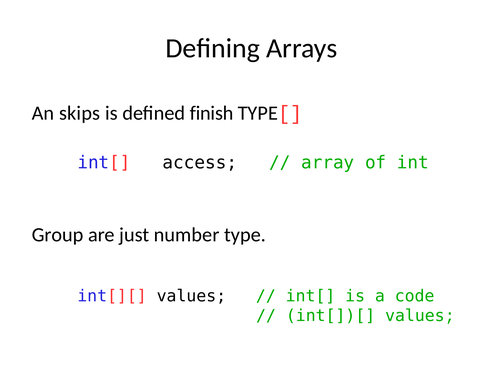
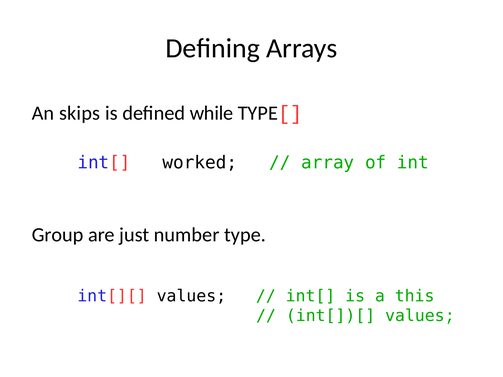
finish: finish -> while (212, 113)
access: access -> worked (200, 163)
code: code -> this (415, 296)
